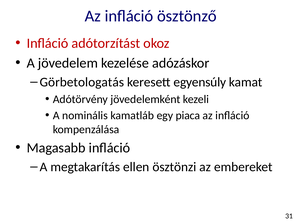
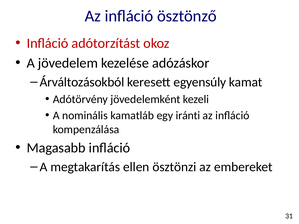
Görbetologatás: Görbetologatás -> Árváltozásokból (82, 82)
piaca: piaca -> iránti (188, 116)
